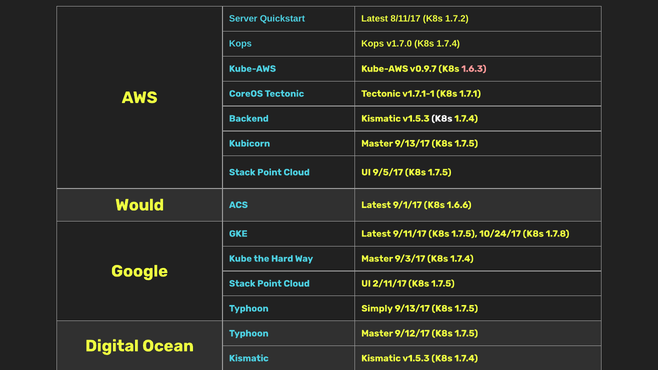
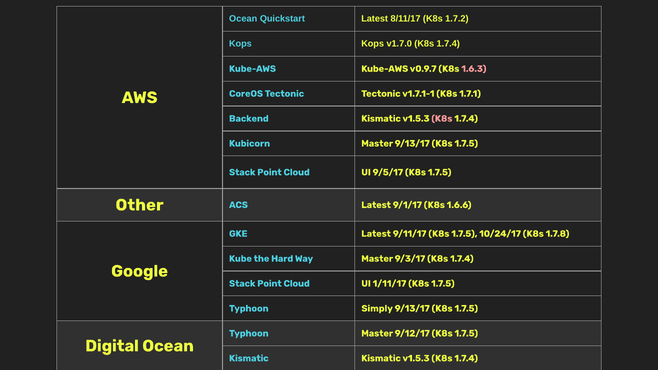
Server: Server -> Ocean (243, 19)
K8s colour: white -> pink (442, 119)
Would: Would -> Other (140, 205)
2/11/17: 2/11/17 -> 1/11/17 (390, 284)
